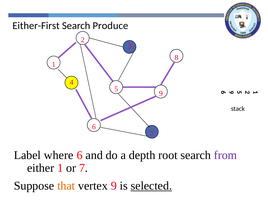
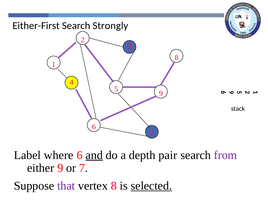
Produce: Produce -> Strongly (110, 26)
and underline: none -> present (94, 155)
root: root -> pair (168, 155)
either 1: 1 -> 9 (60, 168)
that colour: orange -> purple (66, 186)
vertex 9: 9 -> 8 (114, 186)
